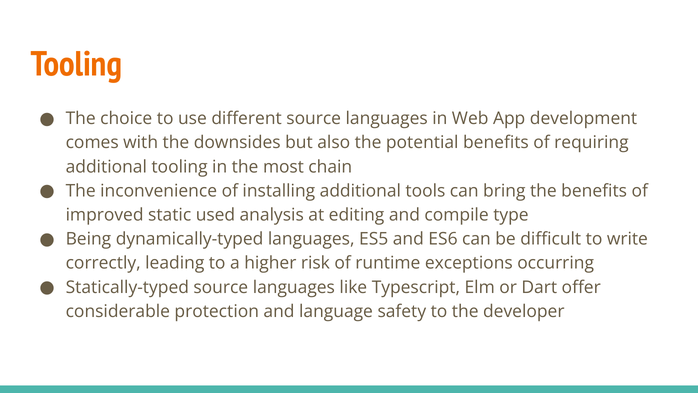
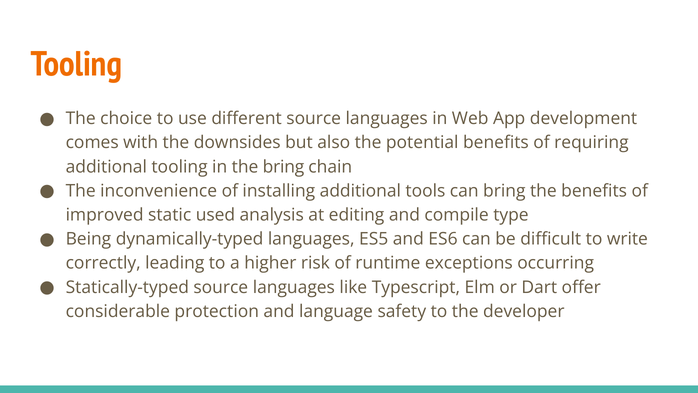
the most: most -> bring (283, 167)
